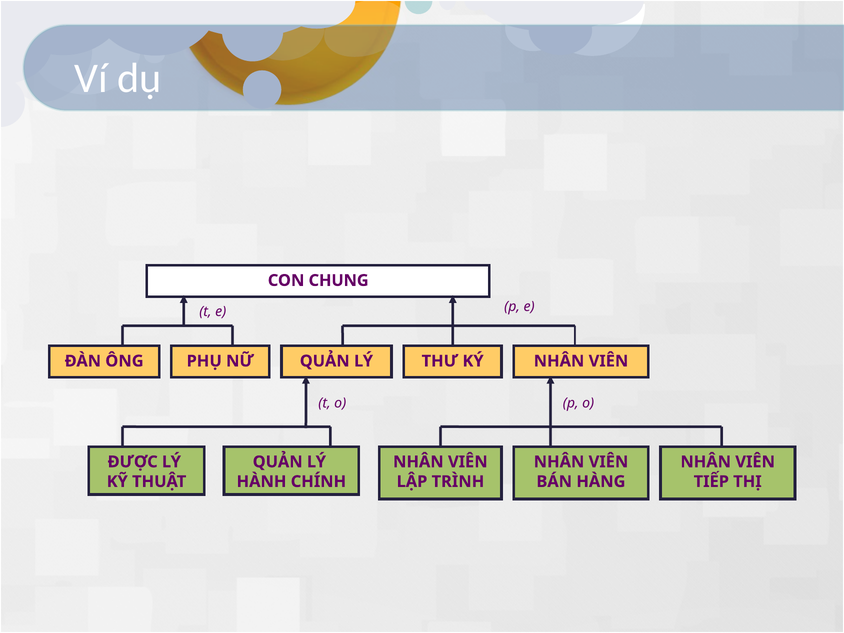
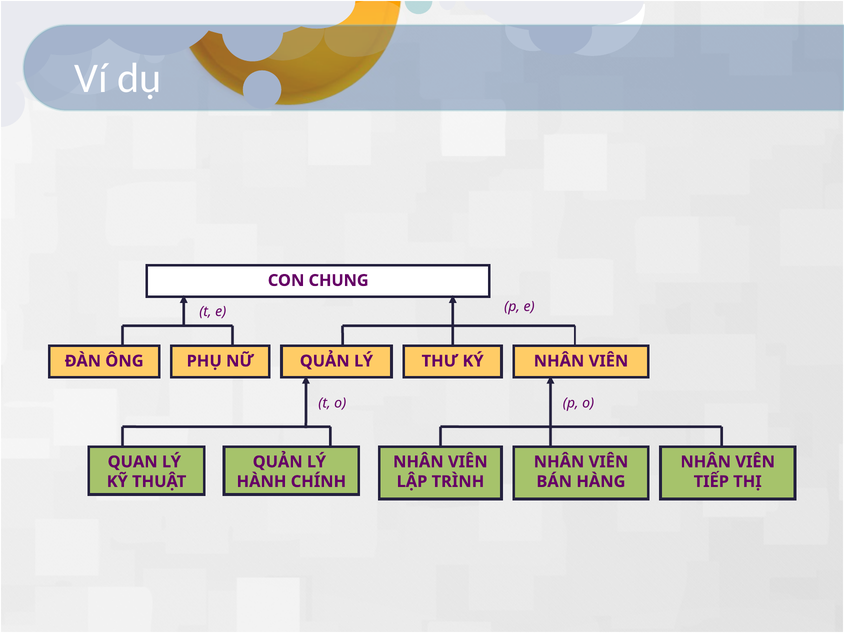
ĐƯỢC: ĐƯỢC -> QUAN (133, 462)
